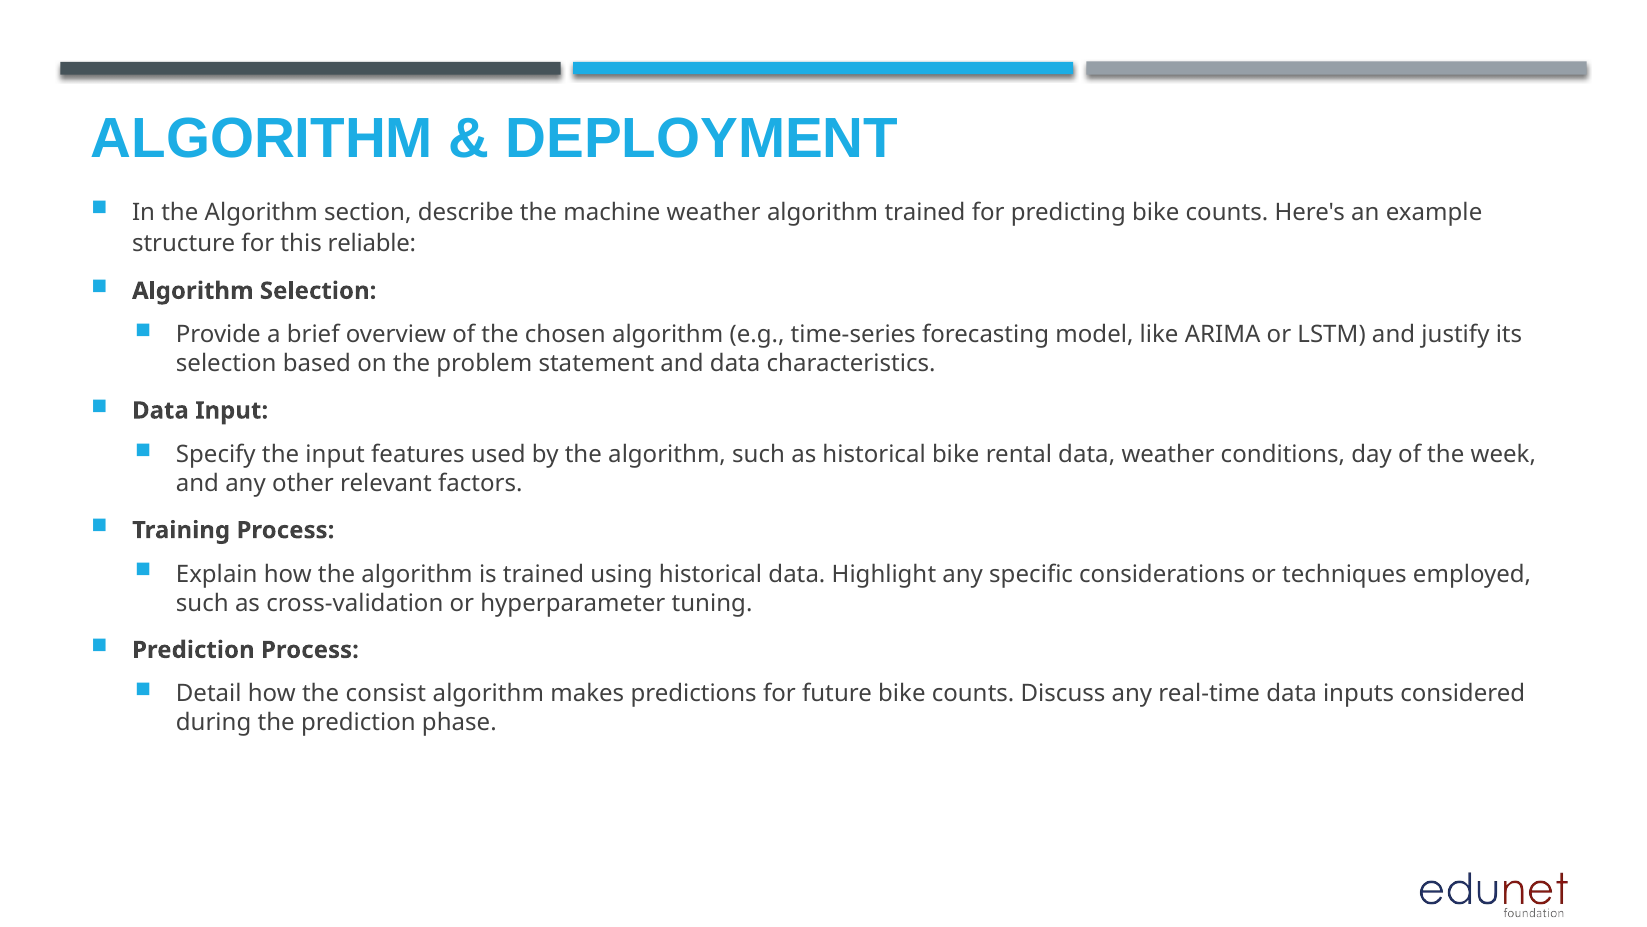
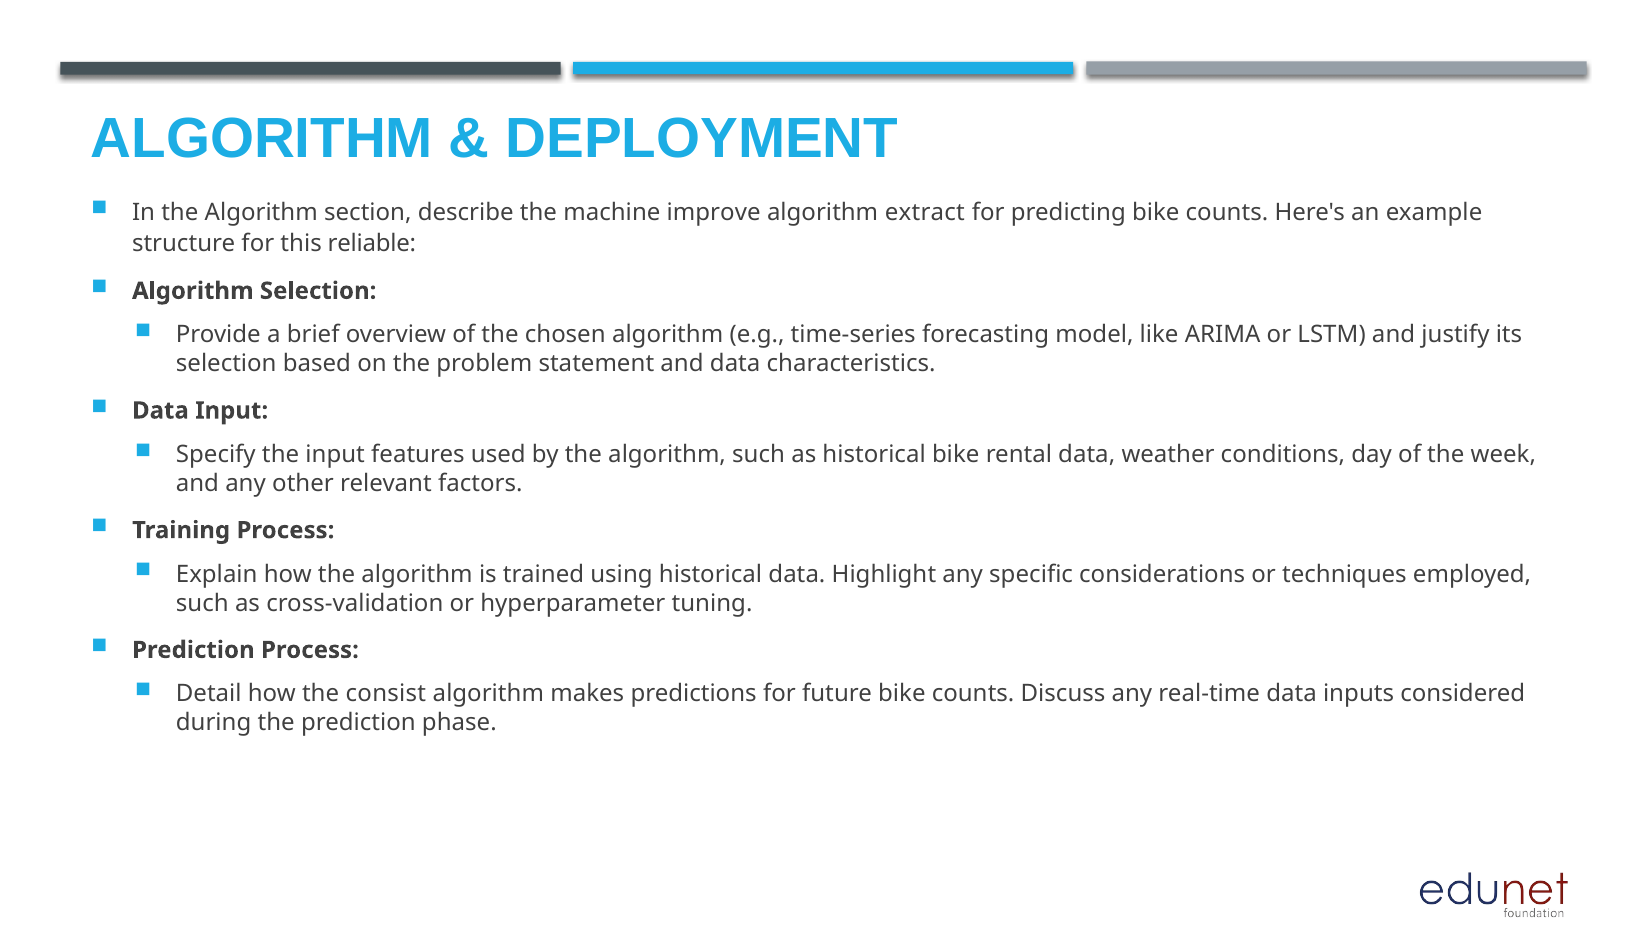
machine weather: weather -> improve (714, 212)
algorithm trained: trained -> extract (925, 212)
